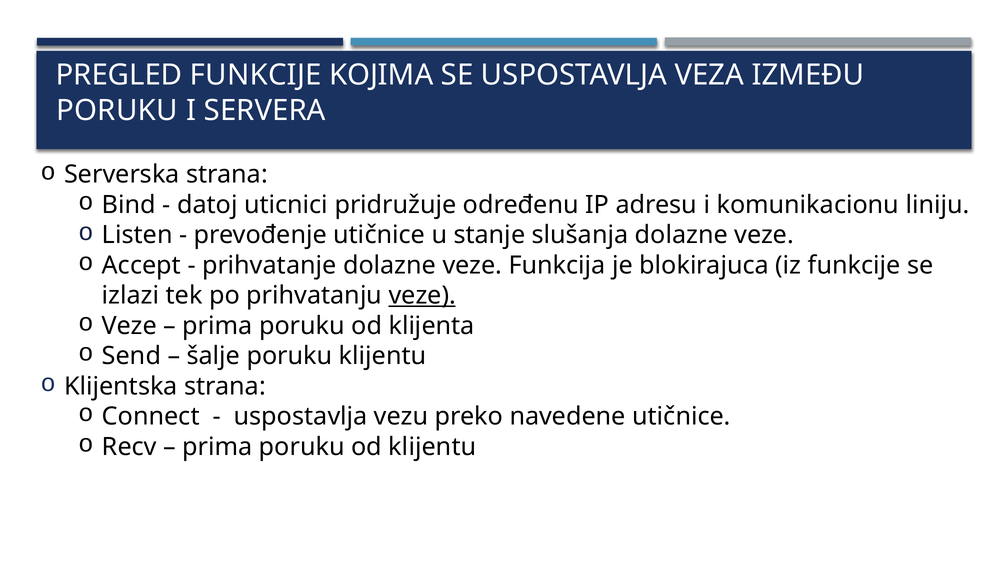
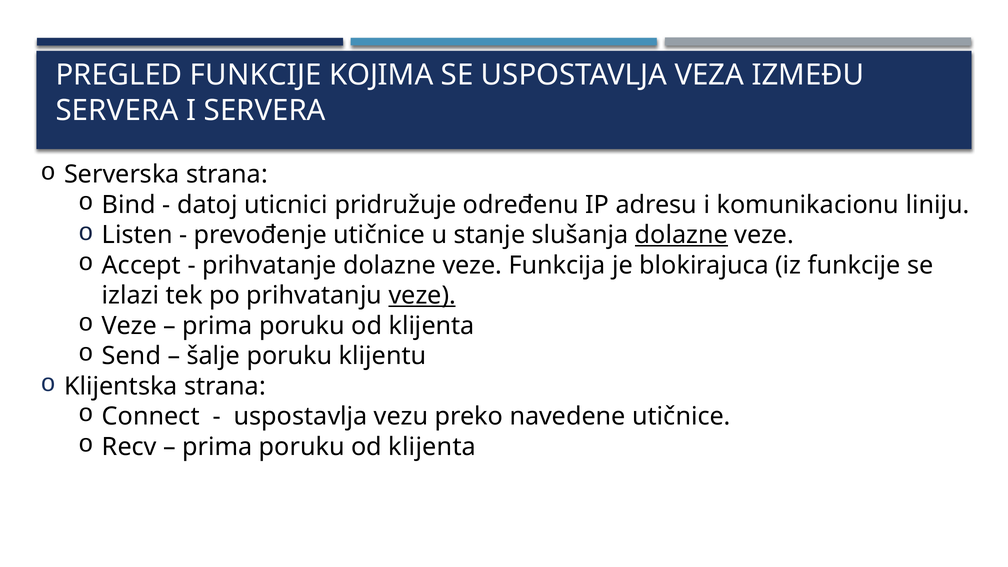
PORUKU: PORUKU -> SERVERA (117, 110)
dolazne underline: none -> present (681, 235)
klijentu: klijentu -> klijenta (432, 447)
